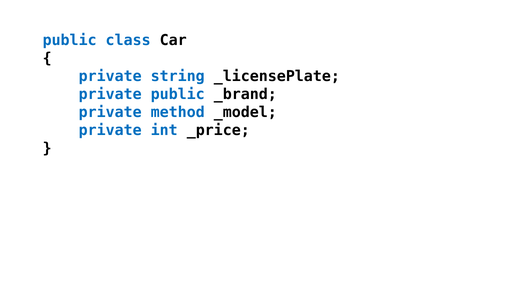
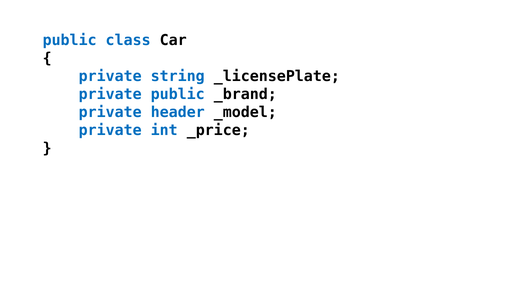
method: method -> header (178, 112)
